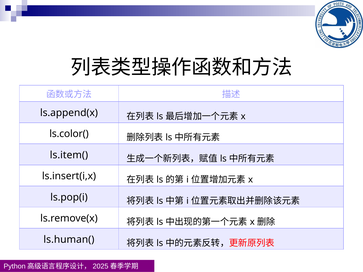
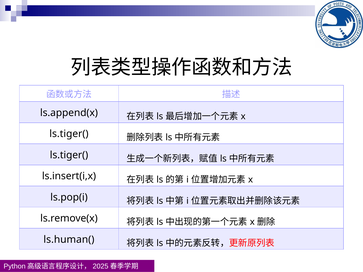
ls.color(: ls.color( -> ls.tiger( (69, 134)
ls.item(: ls.item( -> ls.tiger( (69, 155)
